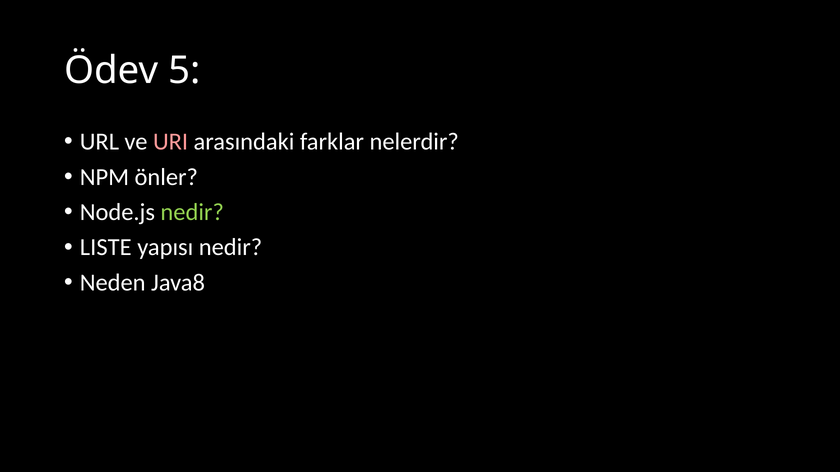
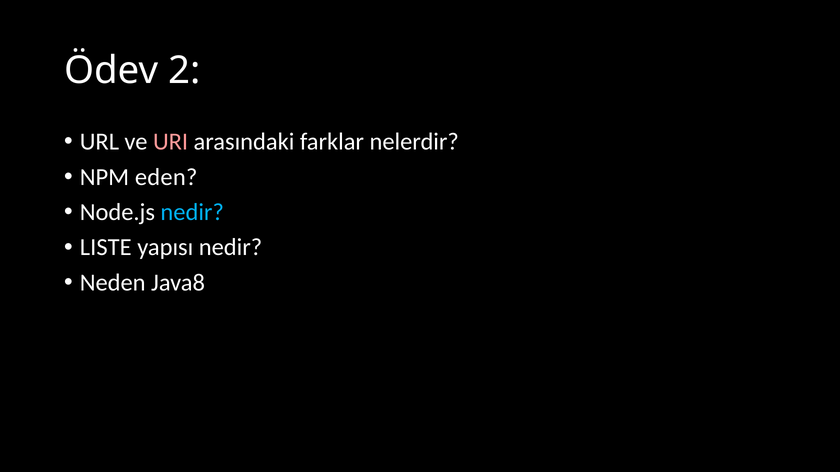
5: 5 -> 2 (184, 71)
önler: önler -> eden (166, 177)
nedir colour: light green -> light blue (192, 212)
